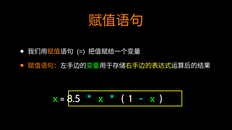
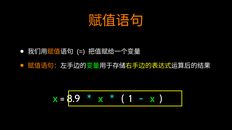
8.5: 8.5 -> 8.9 (74, 99)
